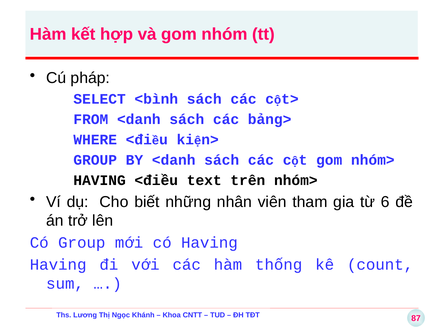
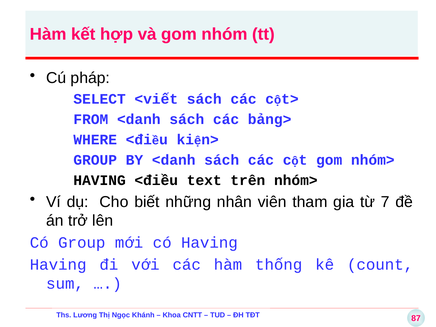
<bình: <bình -> <viết (156, 99)
6: 6 -> 7 (385, 202)
